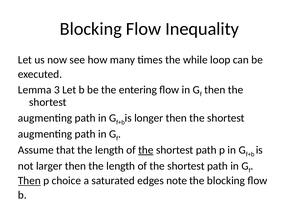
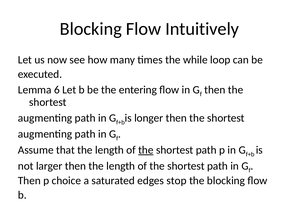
Inequality: Inequality -> Intuitively (202, 29)
3: 3 -> 6 (57, 90)
Then underline: present -> none (29, 181)
note: note -> stop (177, 181)
